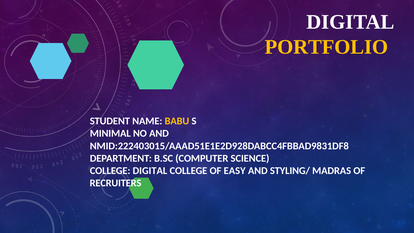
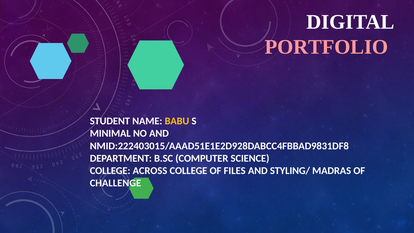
PORTFOLIO colour: yellow -> pink (326, 47)
COLLEGE DIGITAL: DIGITAL -> ACROSS (150, 171)
EASY: EASY -> FILES (235, 171)
RECRUITERS: RECRUITERS -> CHALLENGE (115, 183)
